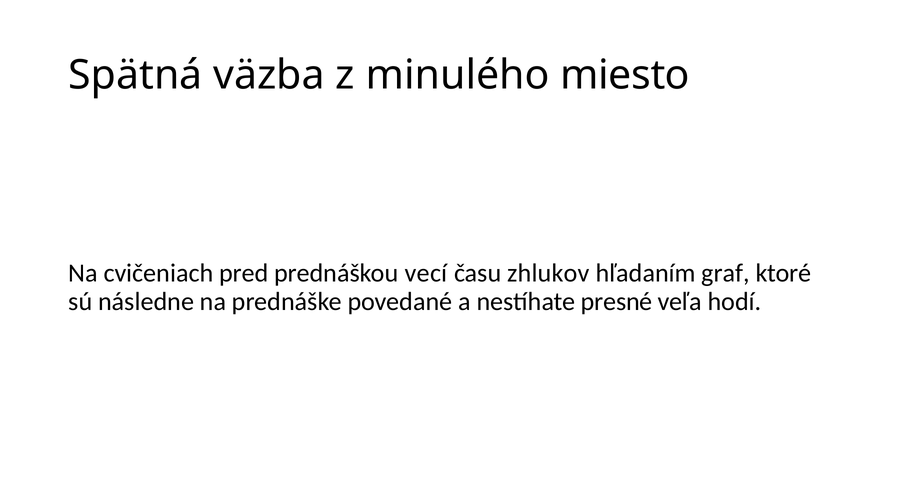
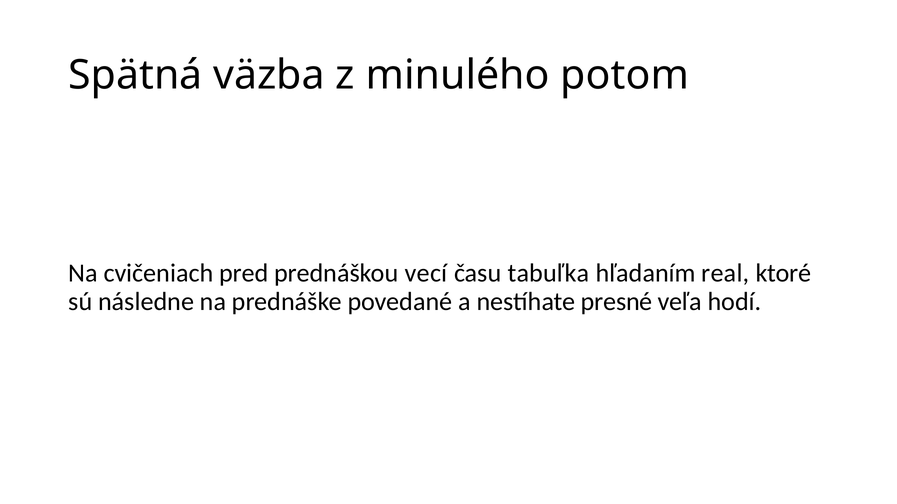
miesto: miesto -> potom (625, 75)
zhlukov: zhlukov -> tabuľka (548, 273)
graf: graf -> real (725, 273)
